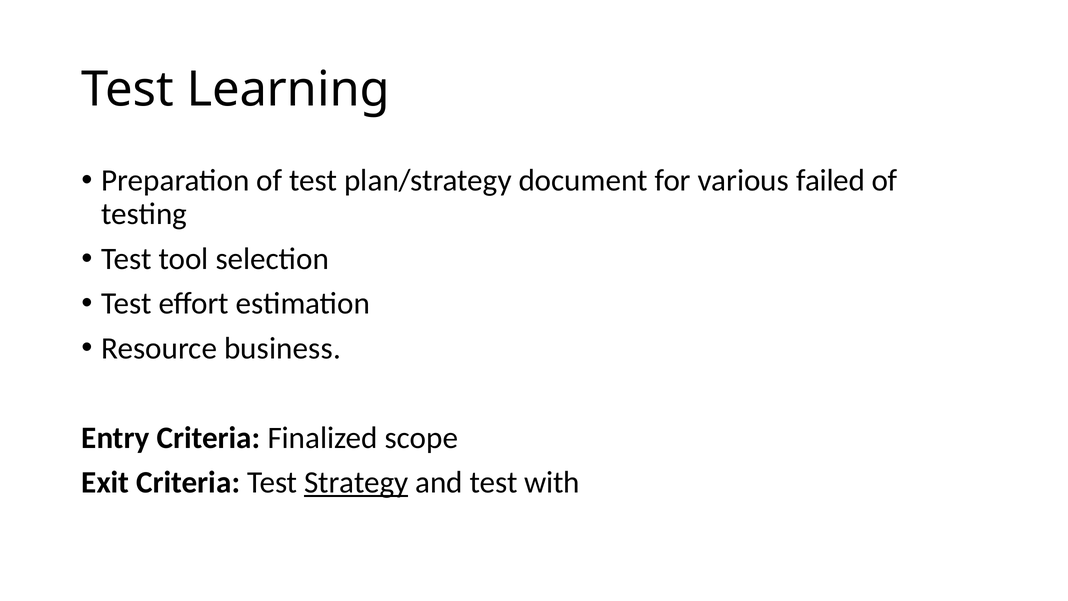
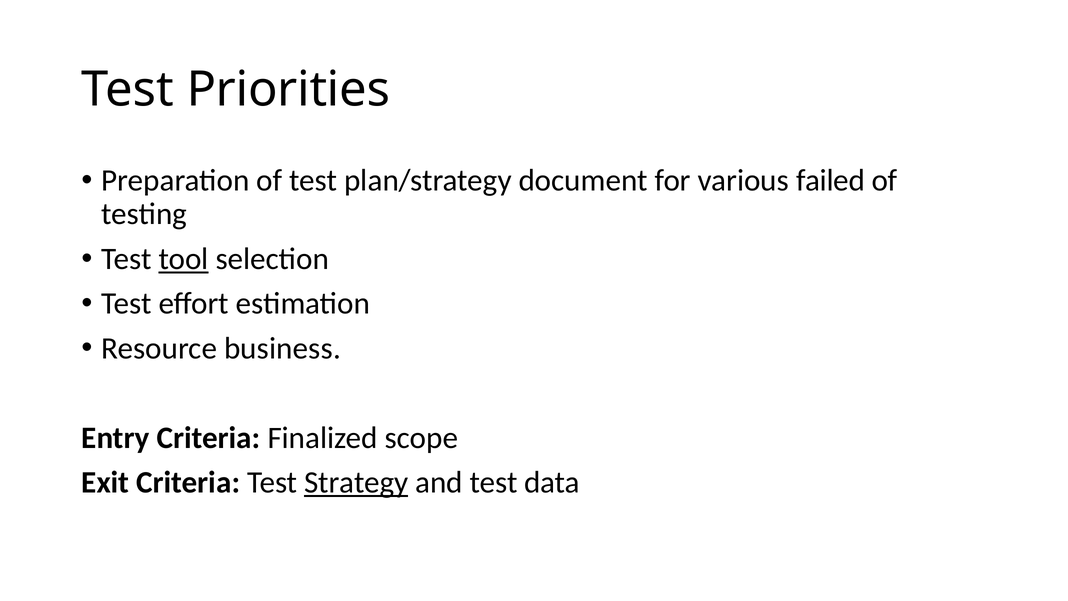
Learning: Learning -> Priorities (288, 90)
tool underline: none -> present (184, 259)
with: with -> data (552, 482)
